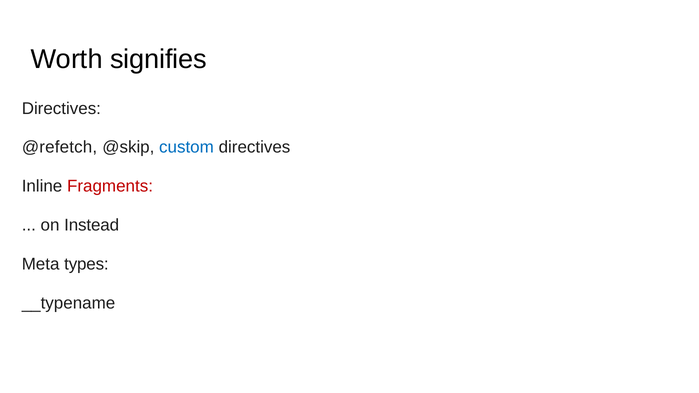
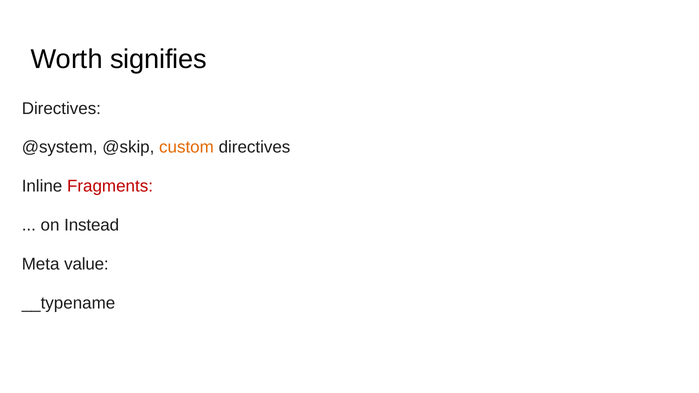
@refetch: @refetch -> @system (60, 147)
custom colour: blue -> orange (186, 147)
types: types -> value (86, 264)
